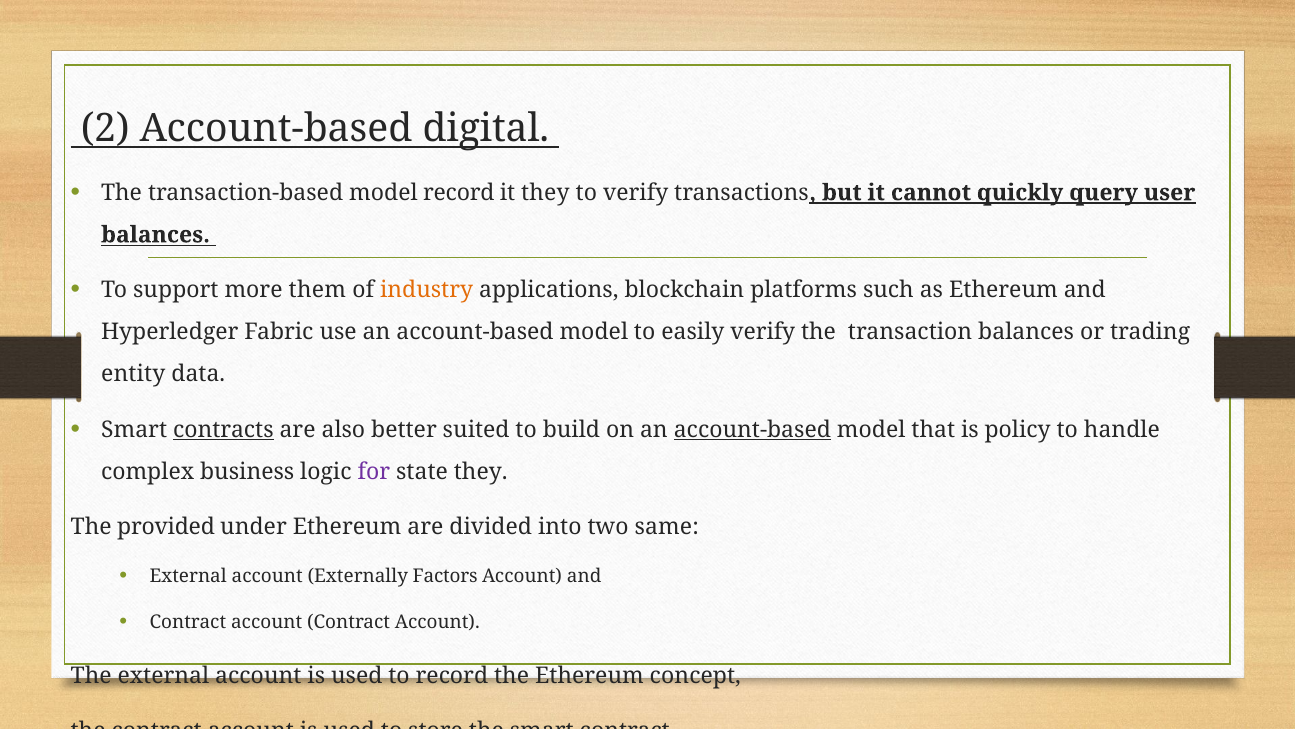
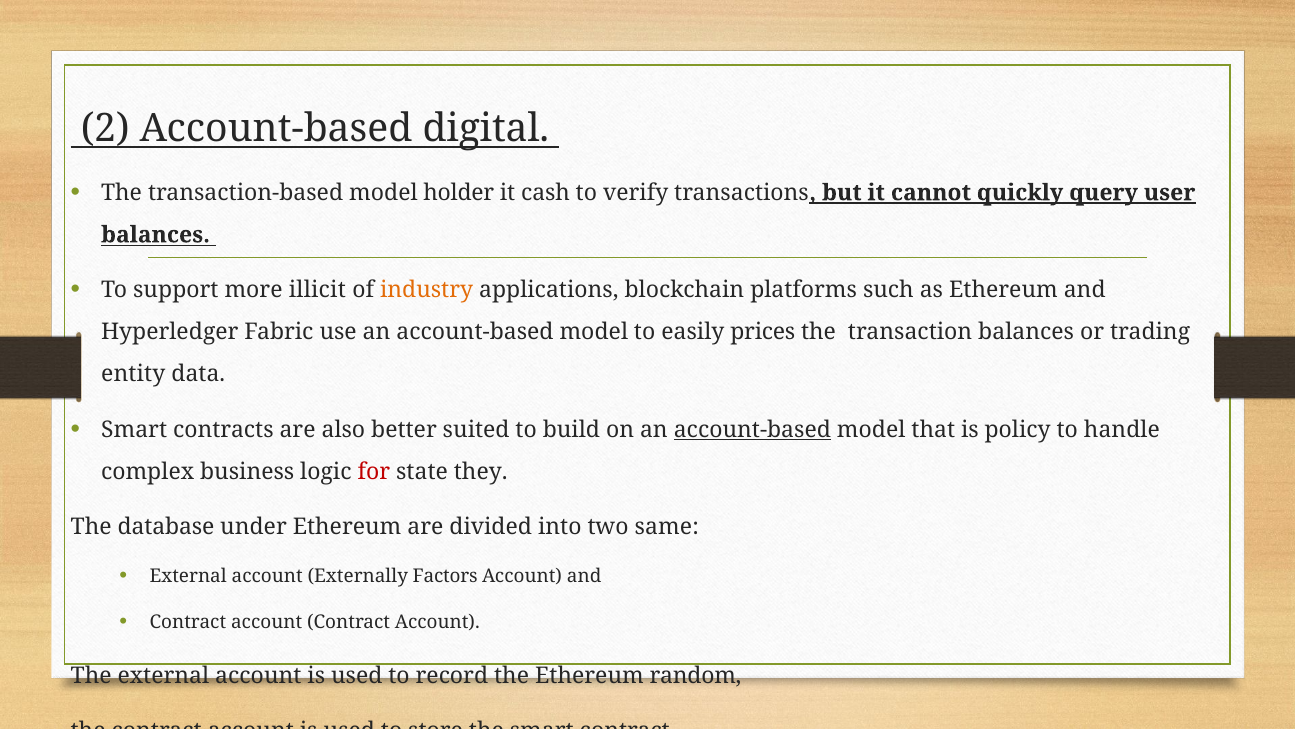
model record: record -> holder (459, 193)
it they: they -> cash (546, 193)
them: them -> illicit (317, 290)
easily verify: verify -> prices (763, 332)
contracts underline: present -> none (223, 429)
for colour: purple -> red (374, 471)
provided: provided -> database (166, 526)
concept: concept -> random (696, 675)
